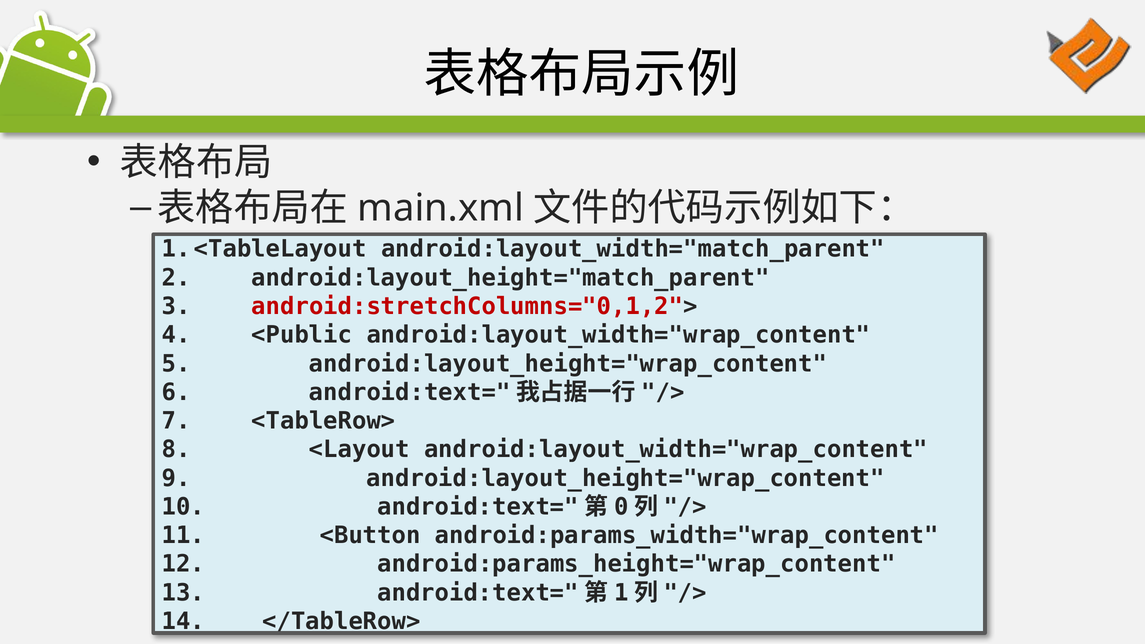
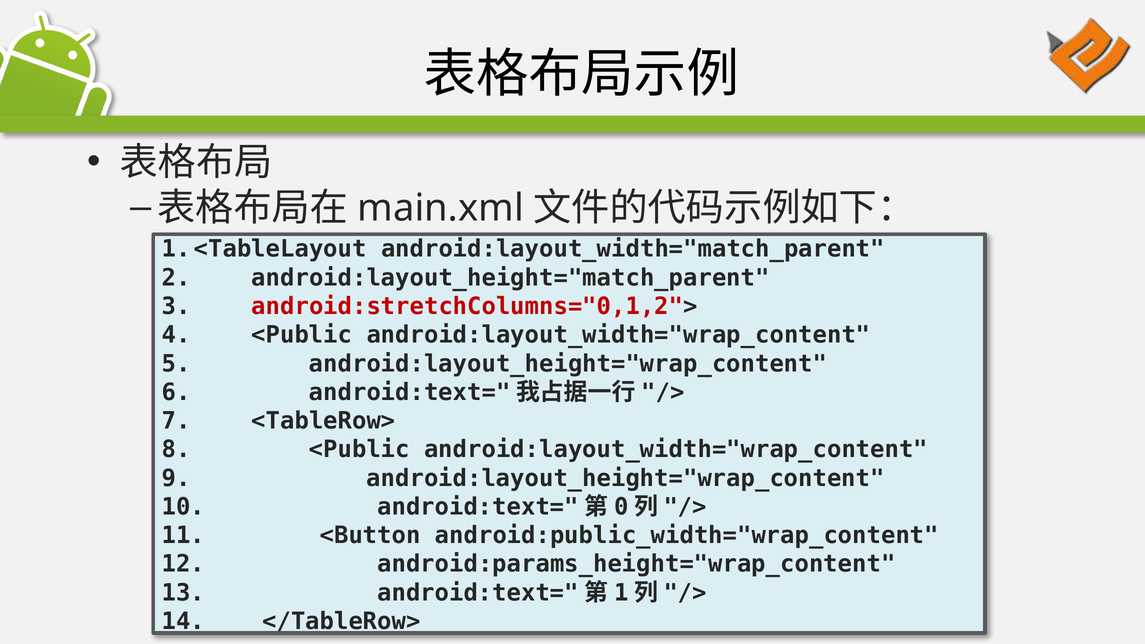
<Layout: <Layout -> <Public (359, 450)
android:params_width="wrap_content: android:params_width="wrap_content -> android:public_width="wrap_content (687, 535)
